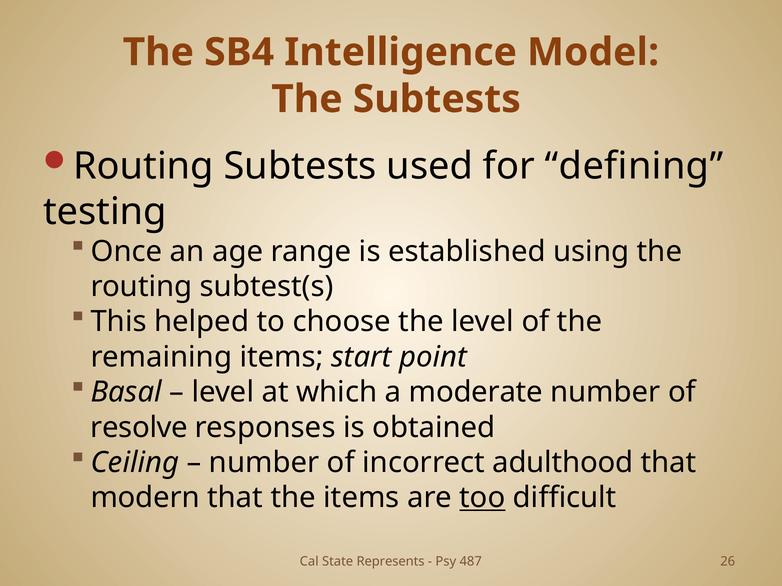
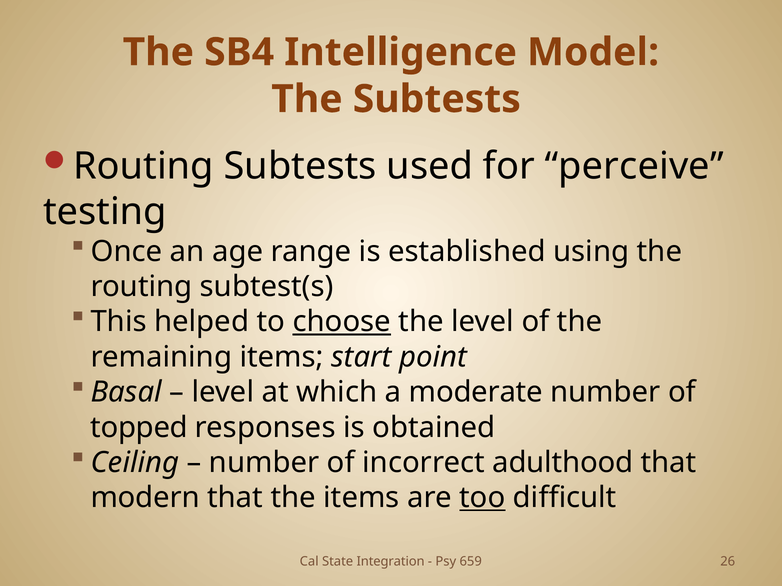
defining: defining -> perceive (634, 166)
choose underline: none -> present (342, 322)
resolve: resolve -> topped (139, 428)
Represents: Represents -> Integration (391, 562)
487: 487 -> 659 (471, 562)
